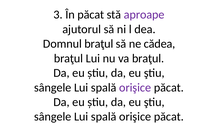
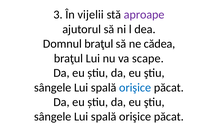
În păcat: păcat -> vijelii (91, 15)
va braţul: braţul -> scape (148, 58)
orişice colour: purple -> blue (135, 87)
